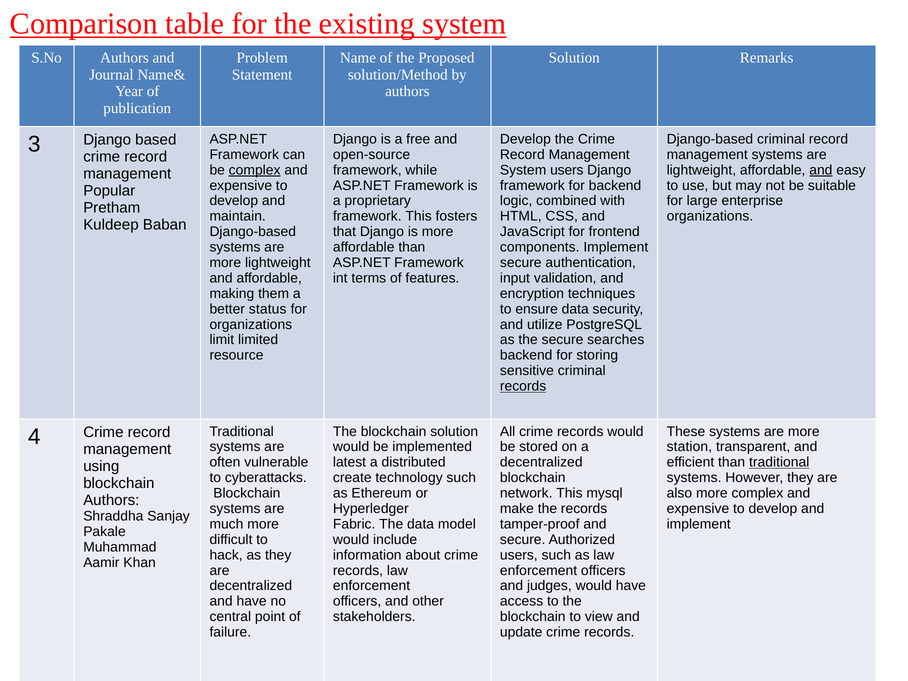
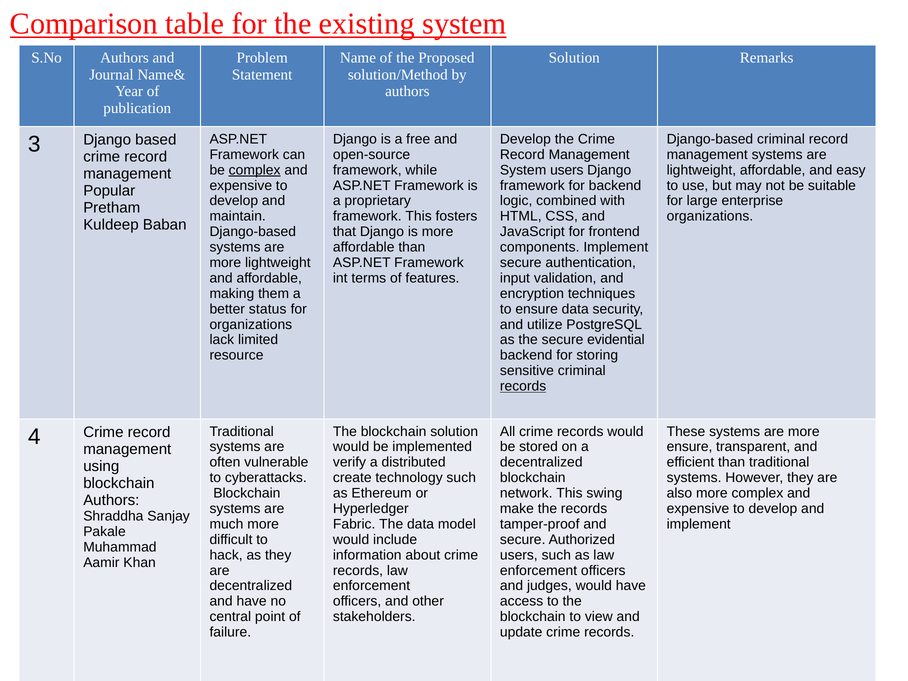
and underline: present -> none (821, 170)
limit: limit -> lack (222, 340)
searches: searches -> evidential (616, 340)
station: station -> ensure (690, 447)
latest: latest -> verify (350, 462)
traditional underline: present -> none (779, 462)
mysql: mysql -> swing (604, 493)
